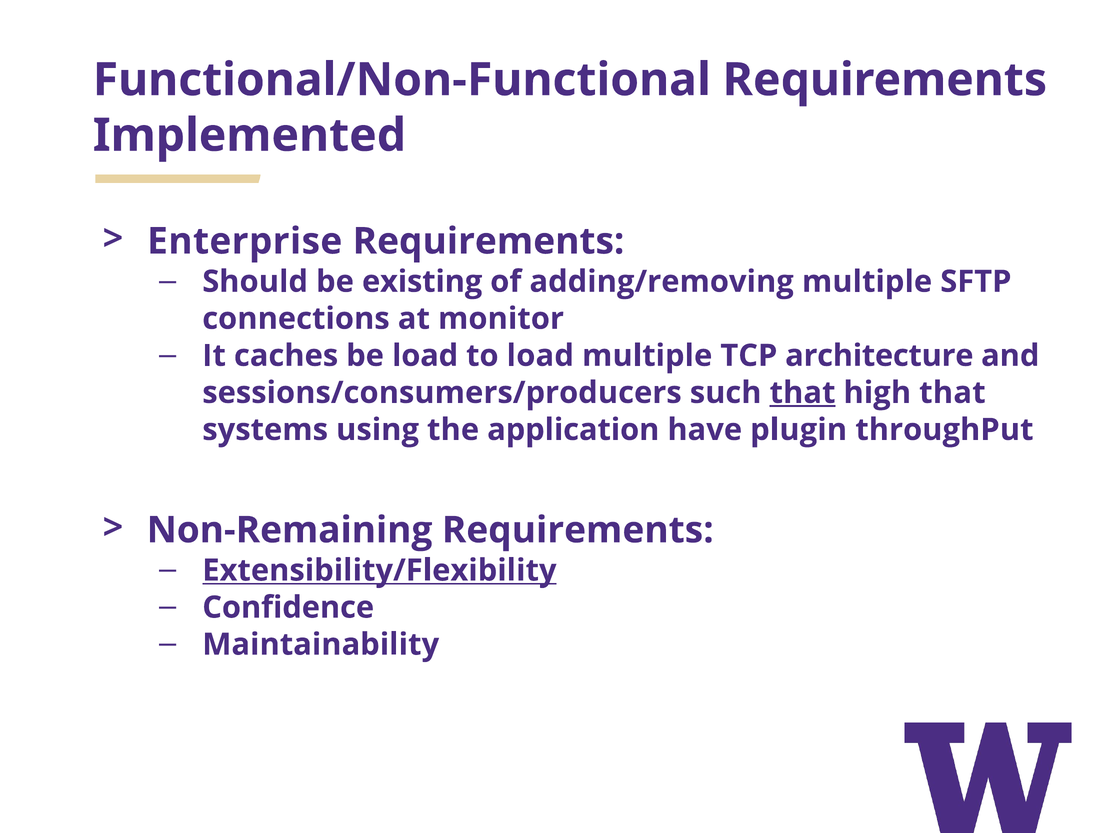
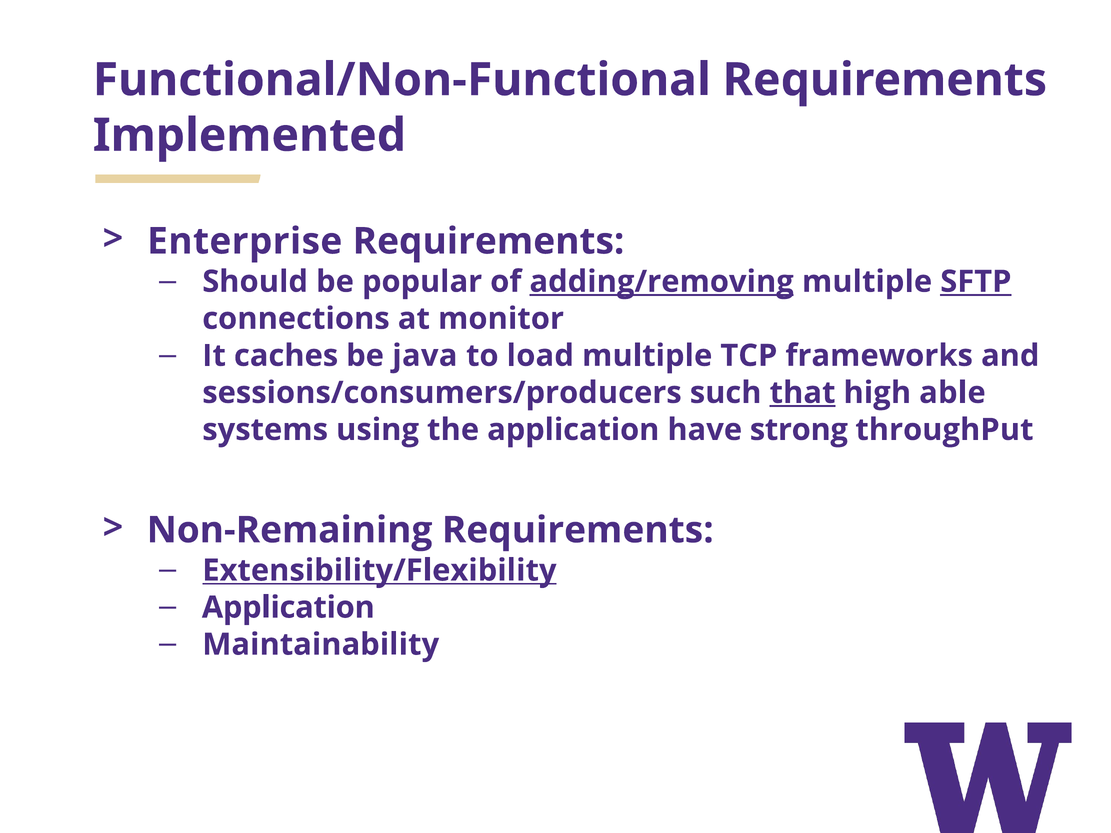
existing: existing -> popular (422, 282)
adding/removing underline: none -> present (662, 282)
SFTP underline: none -> present (976, 282)
be load: load -> java (425, 356)
architecture: architecture -> frameworks (879, 356)
high that: that -> able (952, 393)
plugin: plugin -> strong (799, 430)
Confidence: Confidence -> Application (288, 608)
